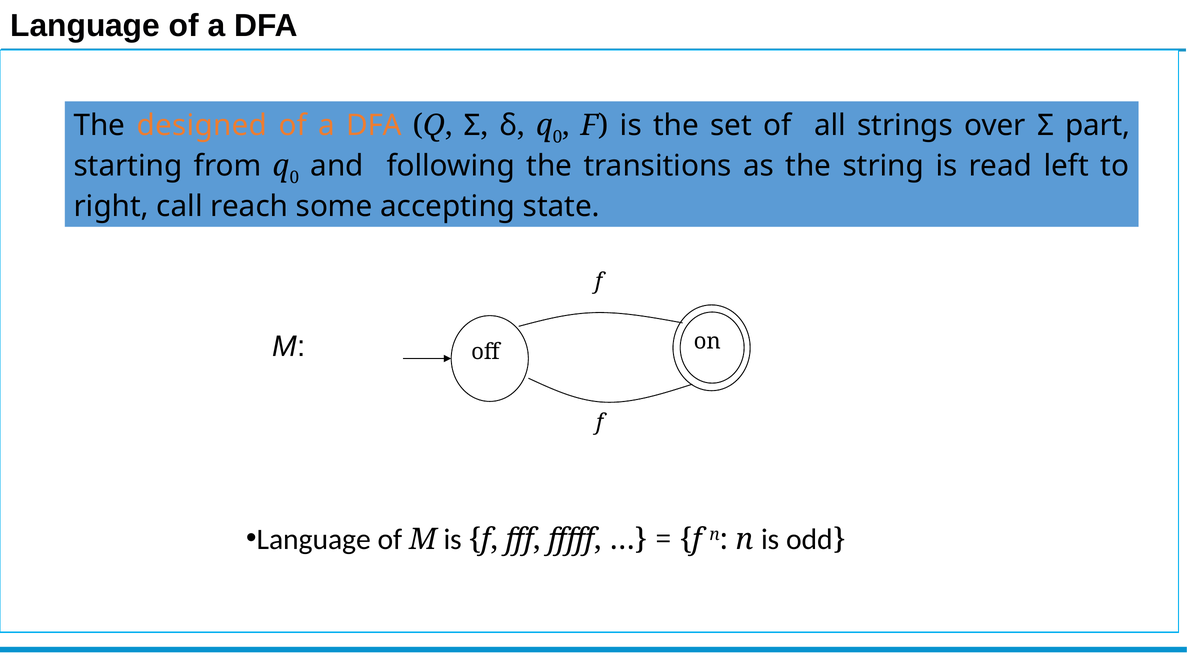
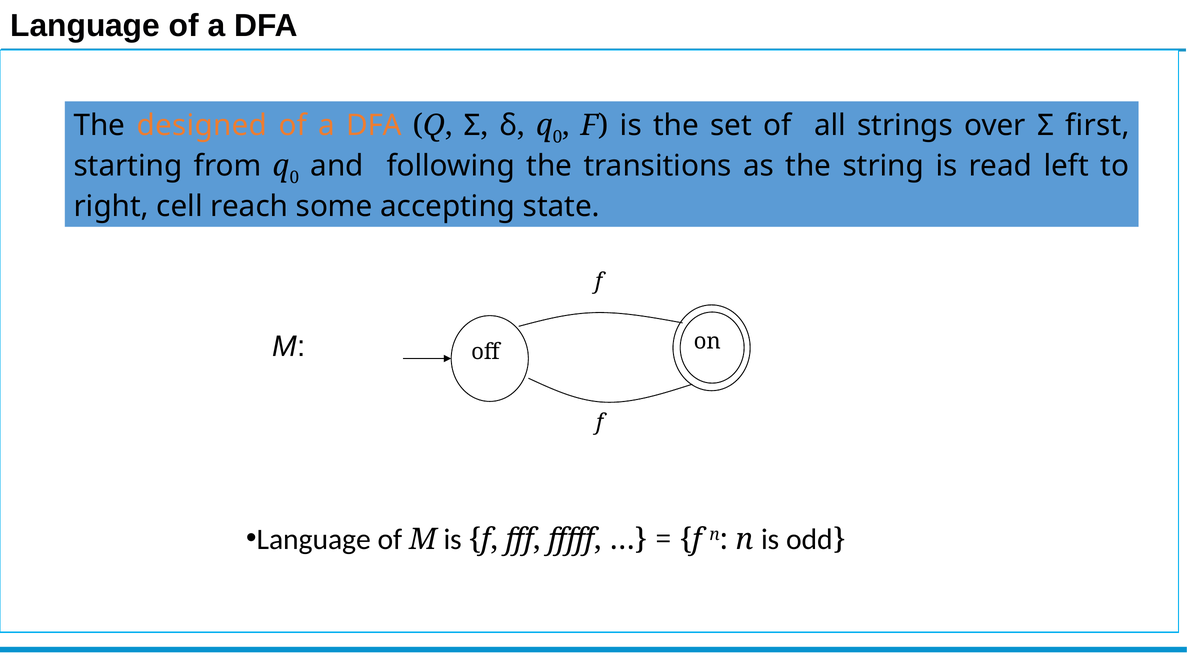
part: part -> first (1098, 126)
call: call -> cell (180, 207)
